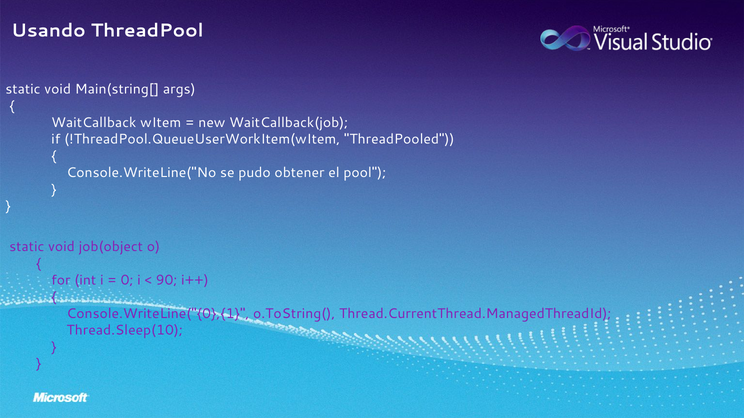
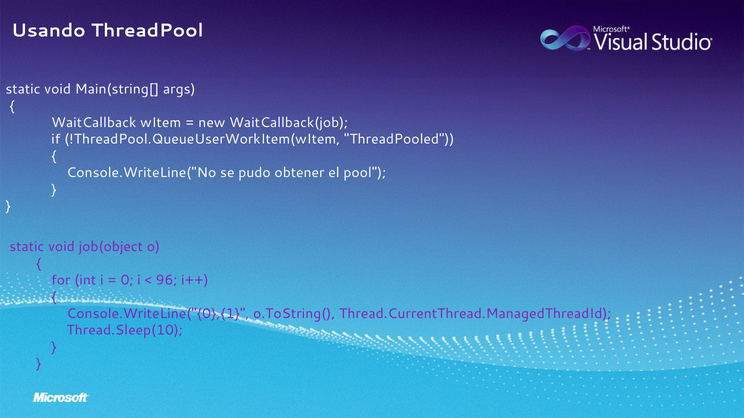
90: 90 -> 96 (167, 281)
